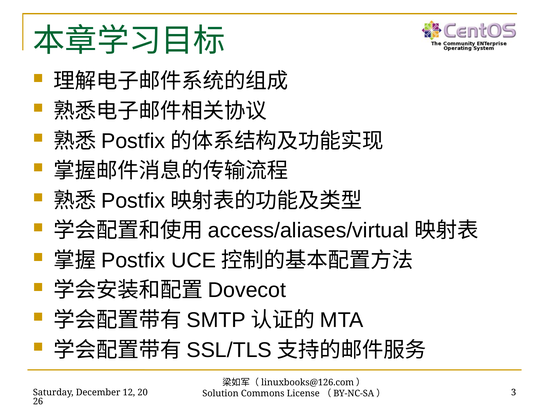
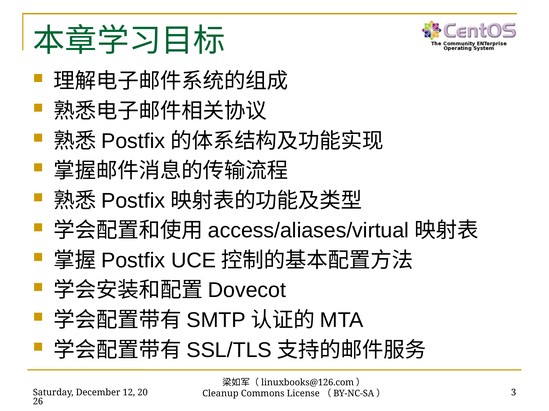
Solution: Solution -> Cleanup (220, 394)
